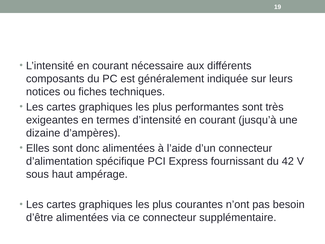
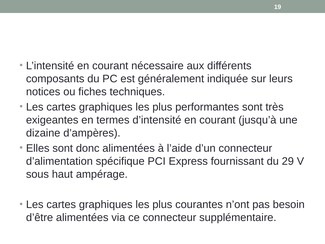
42: 42 -> 29 (288, 161)
